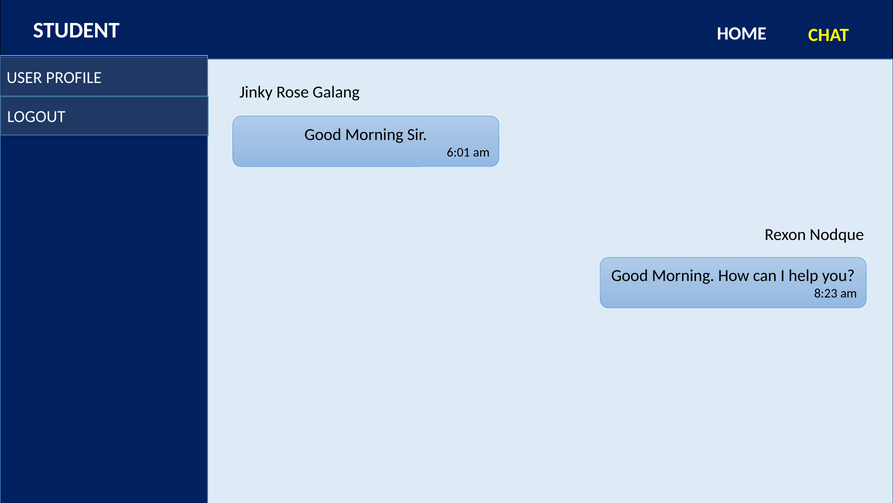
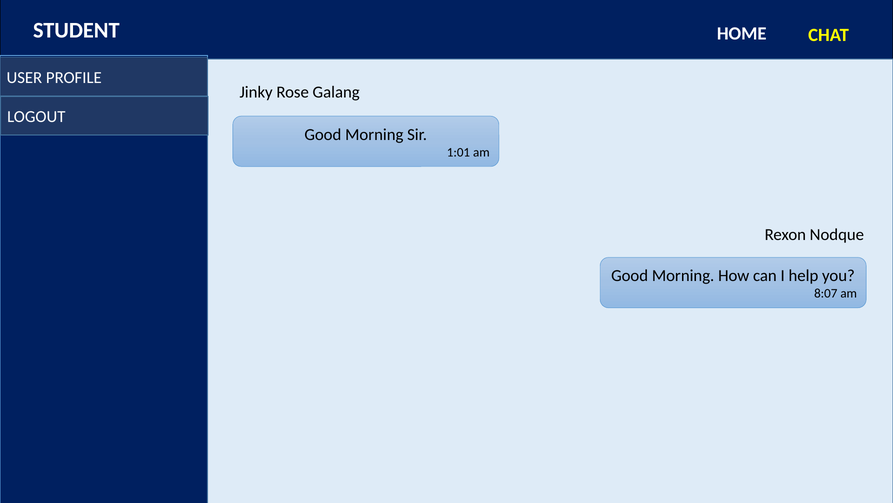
6:01: 6:01 -> 1:01 (458, 152)
8:23: 8:23 -> 8:07 (826, 293)
